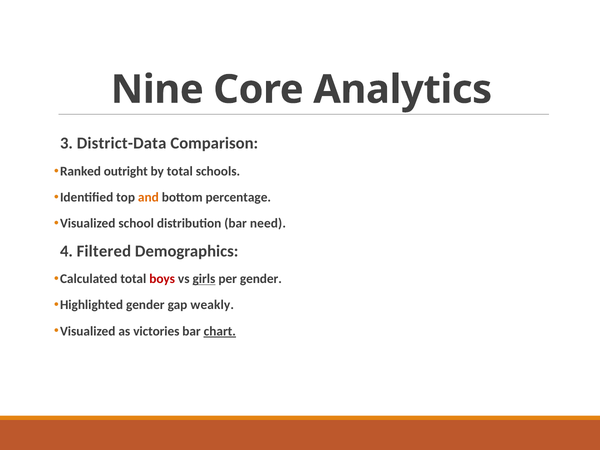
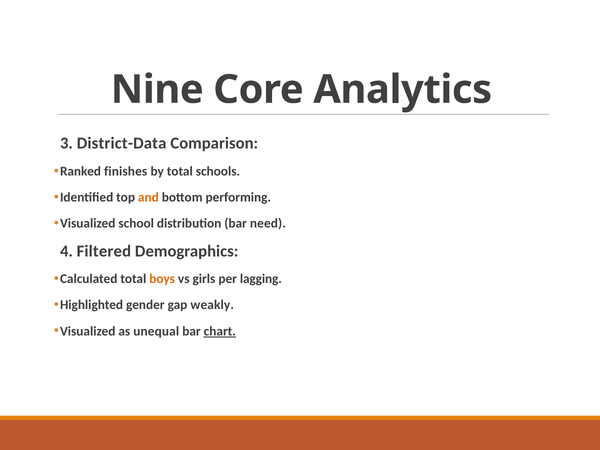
outright: outright -> finishes (126, 171)
percentage: percentage -> performing (238, 197)
boys colour: red -> orange (162, 279)
girls underline: present -> none (204, 279)
per gender: gender -> lagging (261, 279)
victories: victories -> unequal (156, 331)
